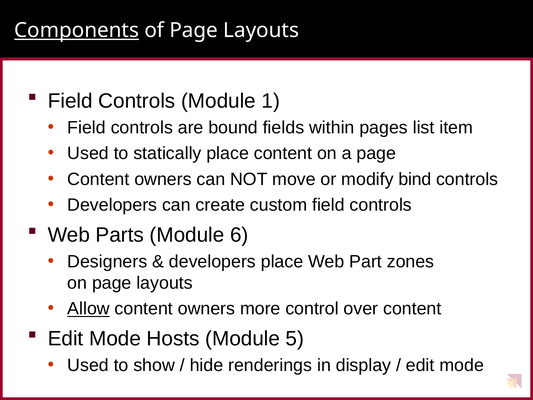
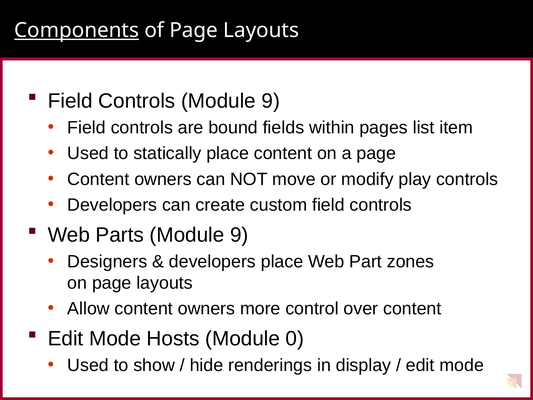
Controls Module 1: 1 -> 9 (271, 101)
bind: bind -> play (415, 179)
Parts Module 6: 6 -> 9 (239, 235)
Allow underline: present -> none (89, 309)
5: 5 -> 0 (295, 339)
